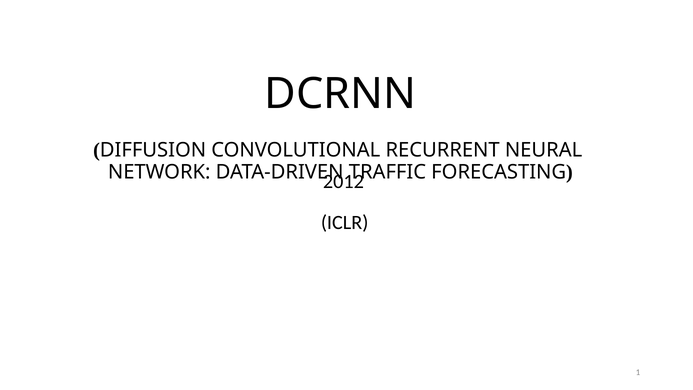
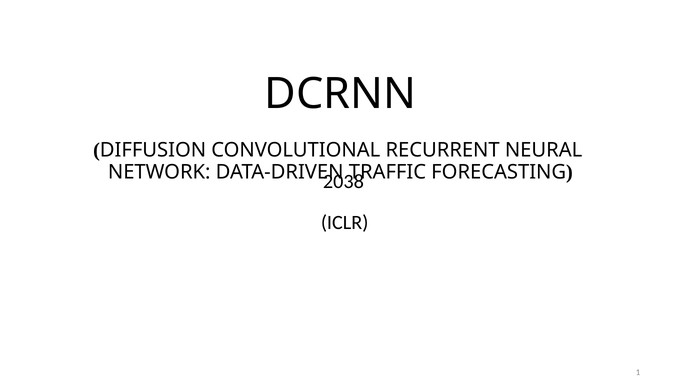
2012: 2012 -> 2038 (343, 181)
